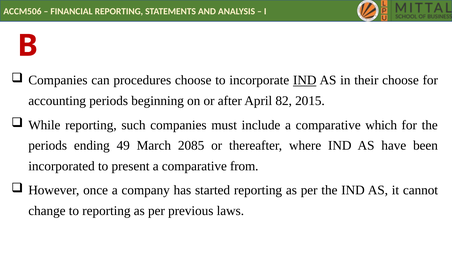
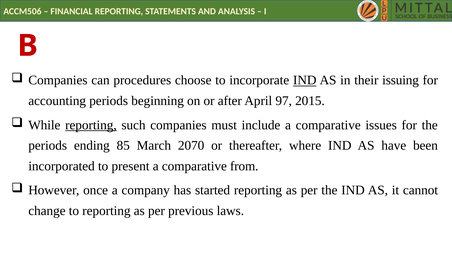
their choose: choose -> issuing (401, 80)
82: 82 -> 97 (284, 101)
reporting underline: none -> present (91, 125)
which: which -> issues (381, 125)
49: 49 -> 85 (123, 146)
2085: 2085 -> 2070 (191, 146)
